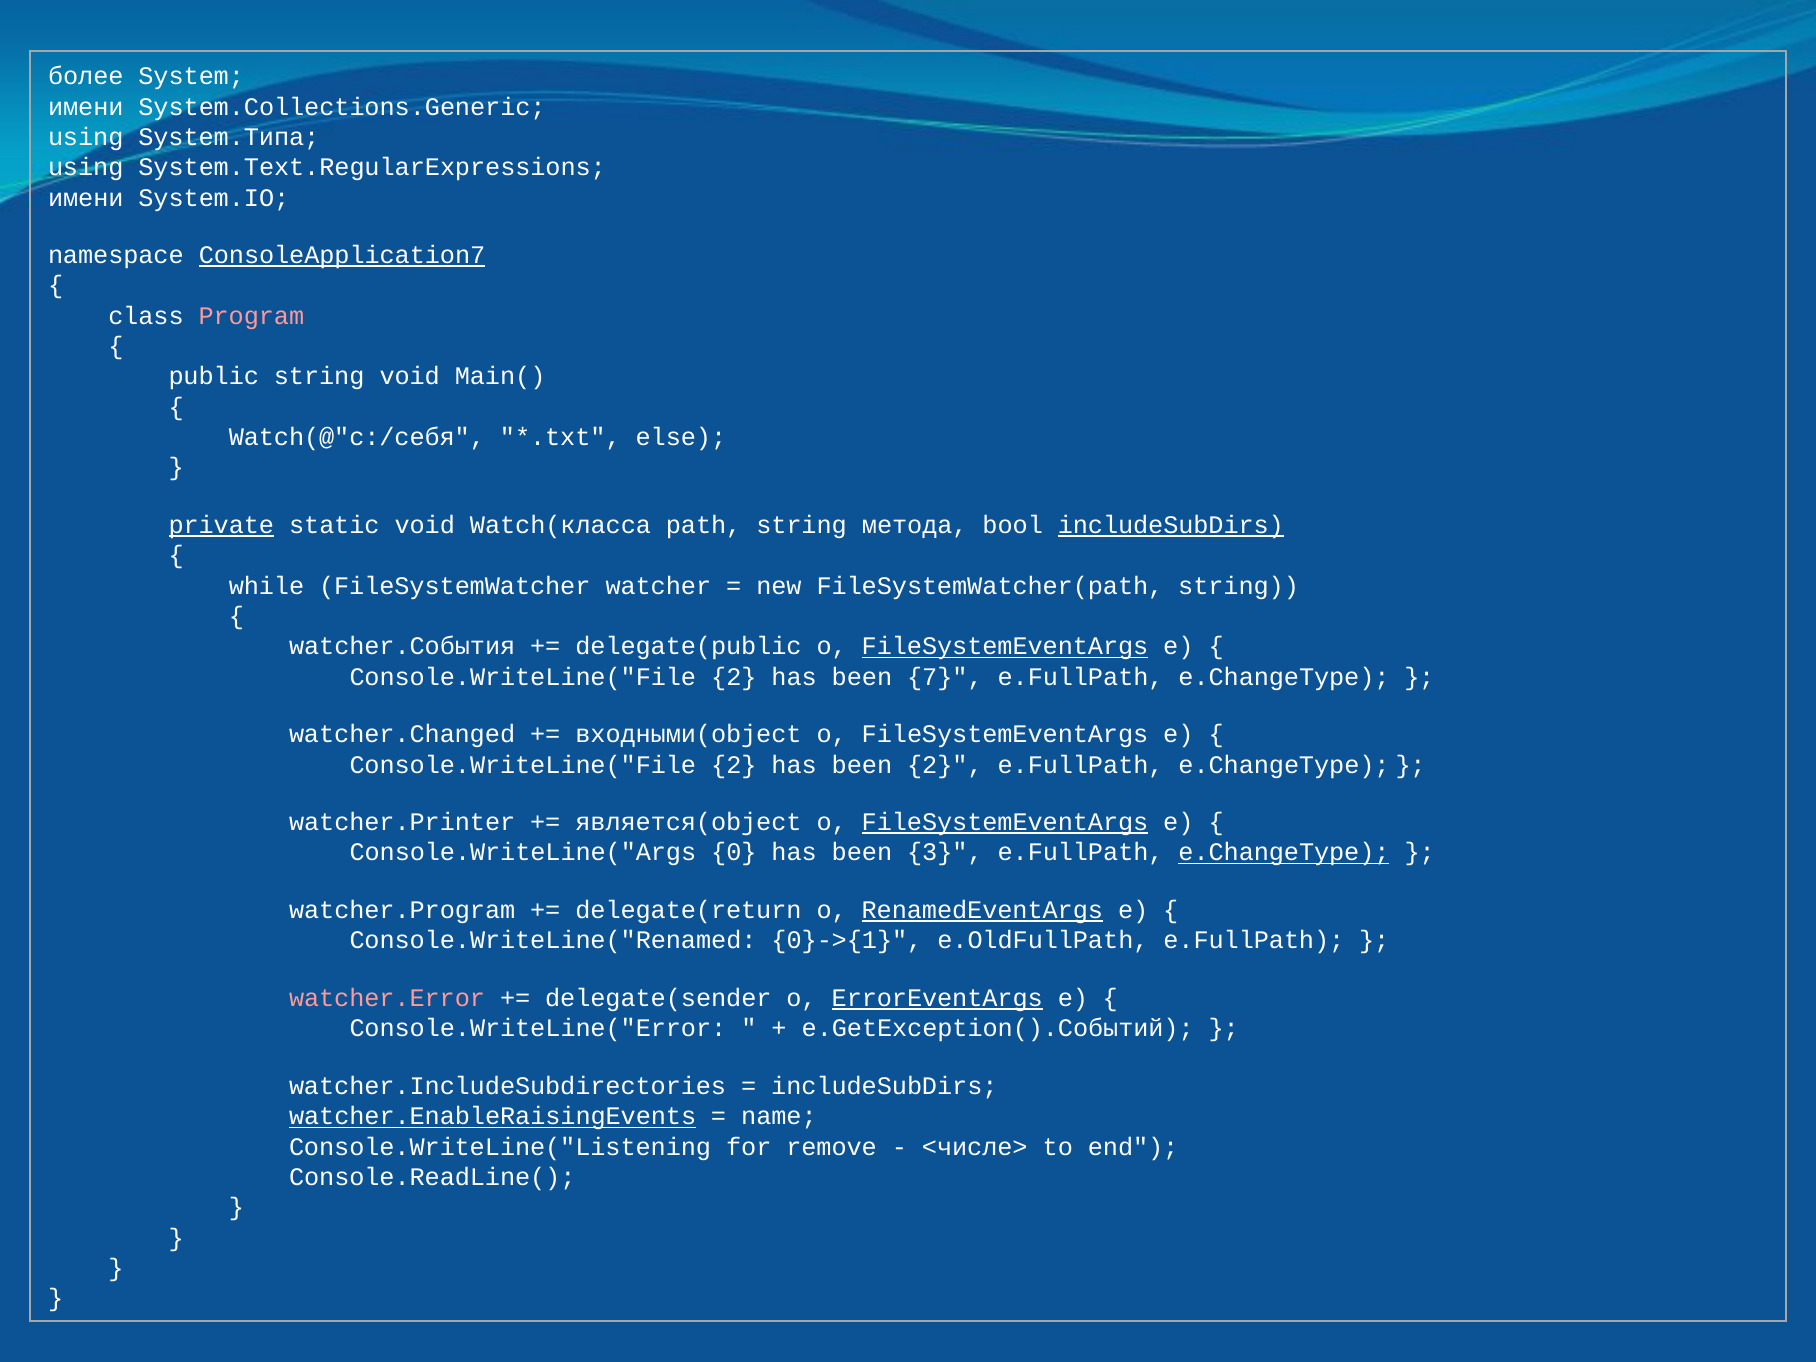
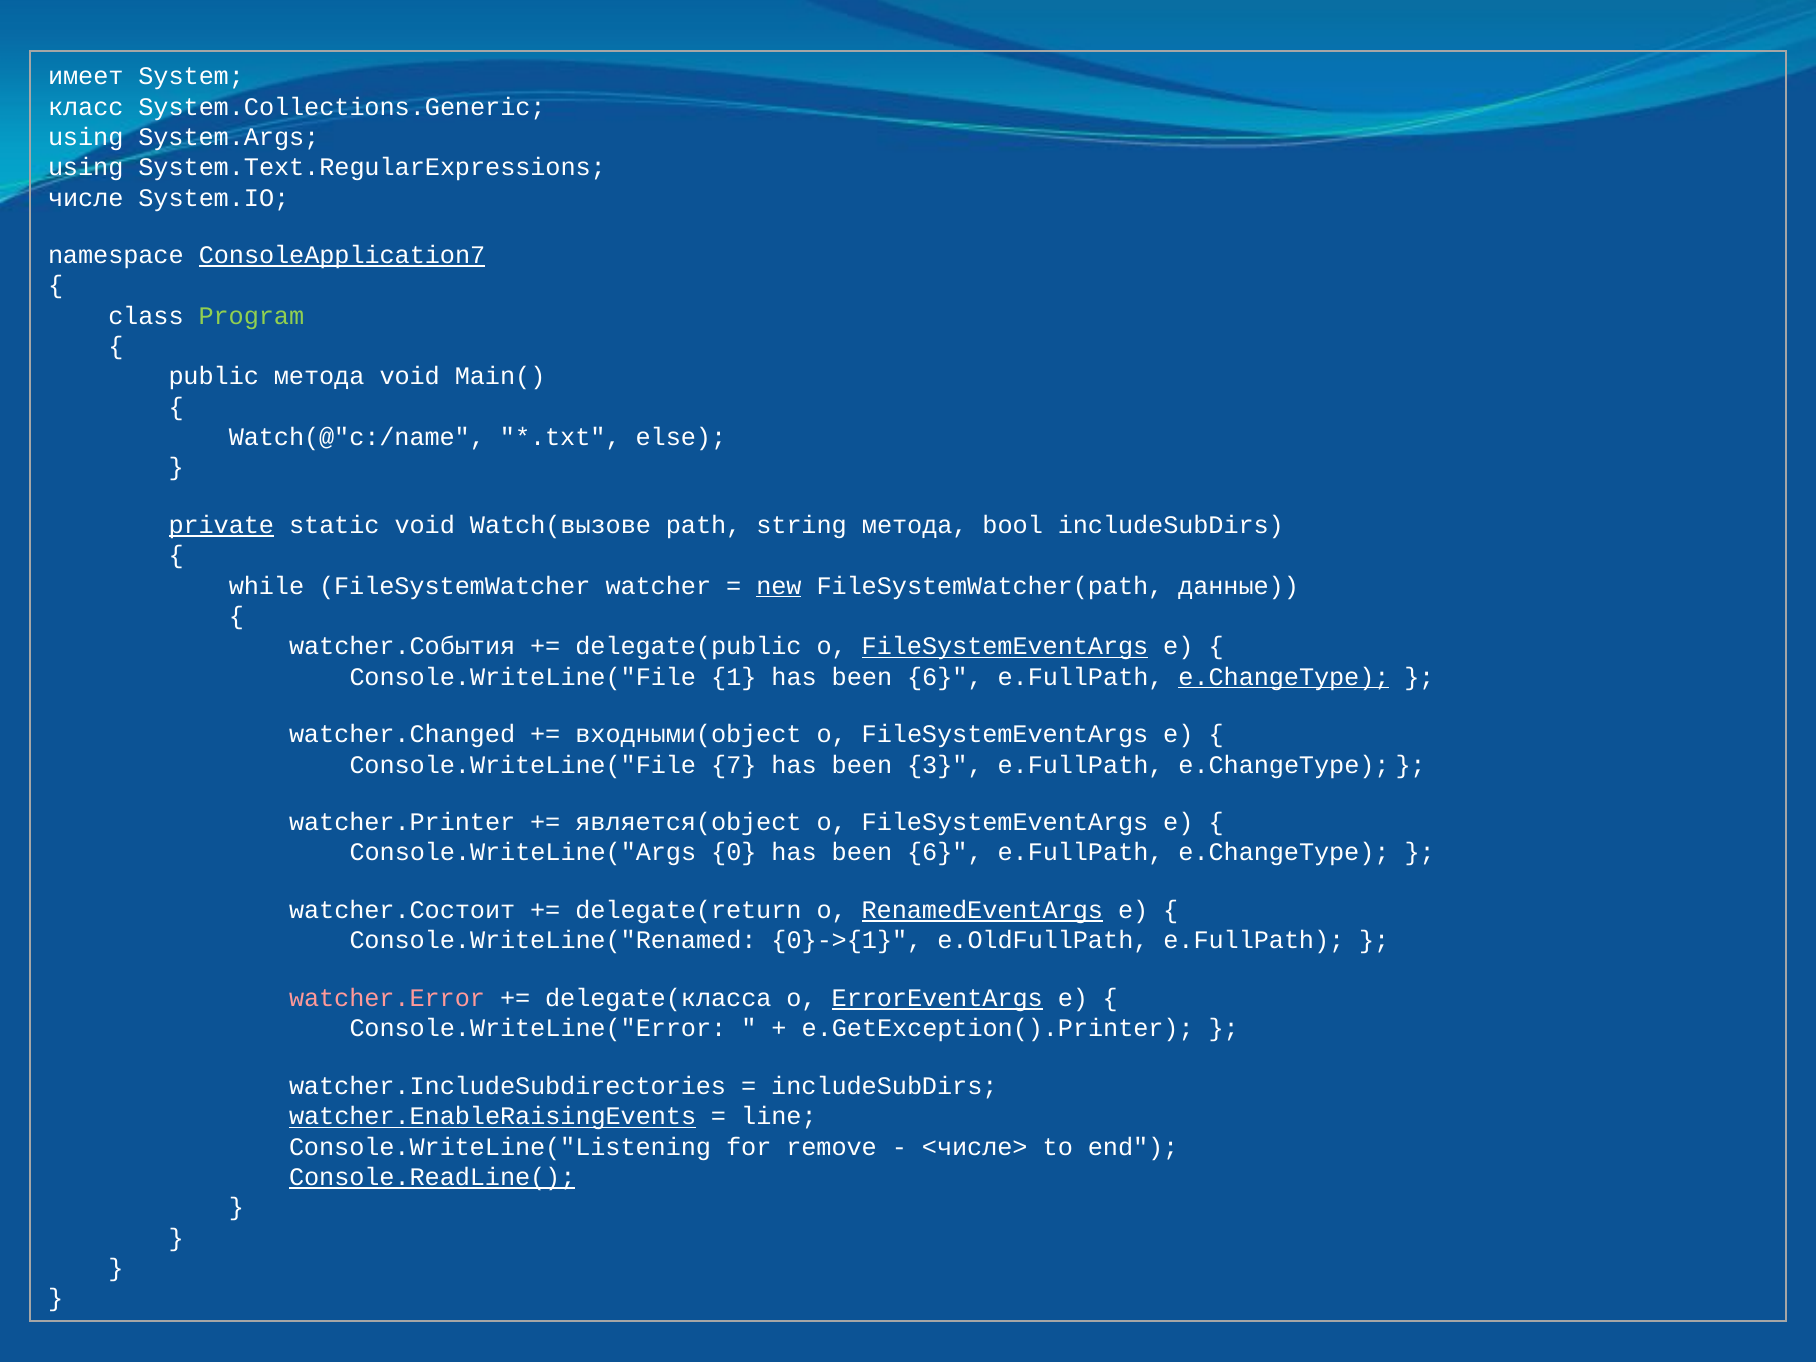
более: более -> имеет (86, 76)
имени: имени -> класс (86, 107)
System.Типа: System.Типа -> System.Args (229, 137)
имени: имени -> числе (86, 198)
Program colour: pink -> light green (251, 316)
public string: string -> метода (319, 377)
Watch(@"c:/себя: Watch(@"c:/себя -> Watch(@"c:/name (357, 437)
Watch(класса: Watch(класса -> Watch(вызове (561, 525)
includeSubDirs underline: present -> none (1171, 525)
new underline: none -> present (779, 586)
FileSystemWatcher(path string: string -> данные (1239, 586)
2: 2 -> 1 (734, 677)
7: 7 -> 6 (945, 677)
e.ChangeType underline: none -> present (1284, 677)
2: 2 -> 7 (734, 765)
been 2: 2 -> 3 (945, 765)
FileSystemEventArgs underline: present -> none (1005, 822)
0 has been 3: 3 -> 6 (945, 853)
e.ChangeType underline: present -> none (1284, 853)
watcher.Program: watcher.Program -> watcher.Состоит (402, 910)
delegate(sender: delegate(sender -> delegate(класса (658, 998)
e.GetException().Событий: e.GetException().Событий -> e.GetException().Printer (998, 1029)
name: name -> line (779, 1116)
Console.ReadLine( underline: none -> present (432, 1177)
